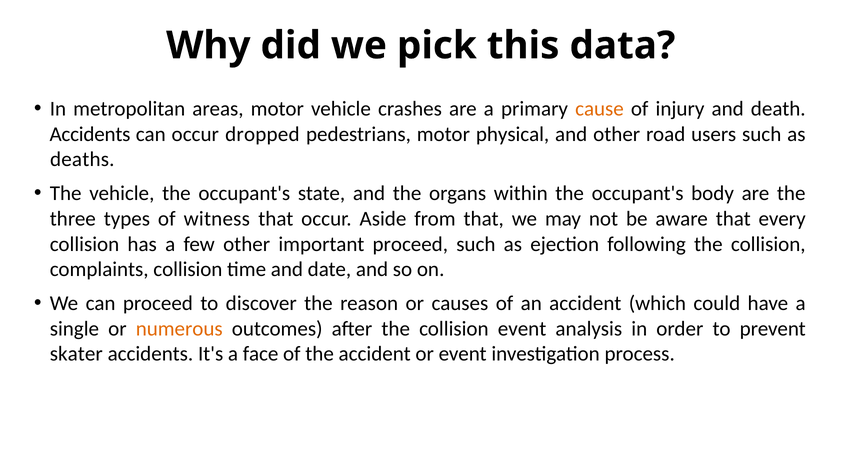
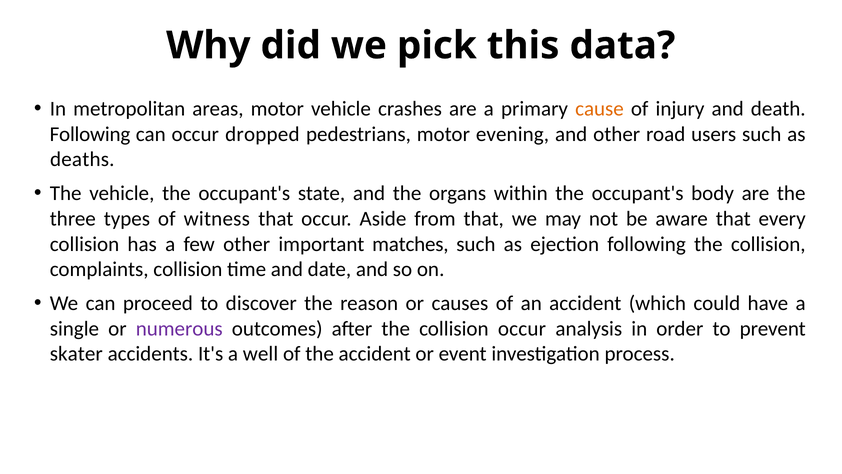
Accidents: Accidents -> Following (90, 134)
physical: physical -> evening (512, 134)
important proceed: proceed -> matches (410, 244)
numerous colour: orange -> purple (179, 328)
collision event: event -> occur (522, 328)
face: face -> well (260, 354)
